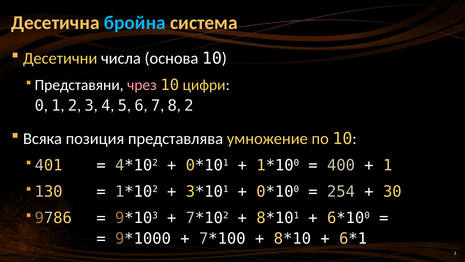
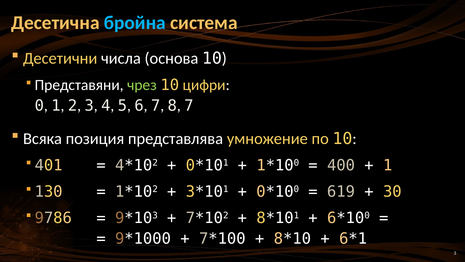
чрез colour: pink -> light green (142, 85)
8 2: 2 -> 7 (189, 106)
254: 254 -> 619 (341, 191)
